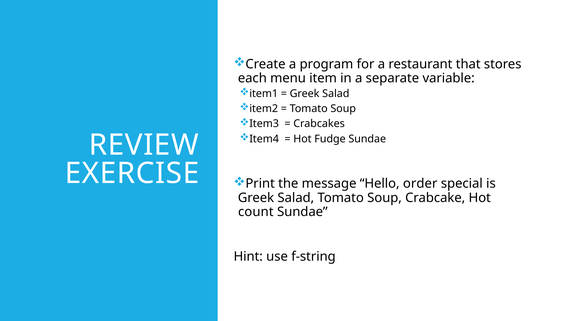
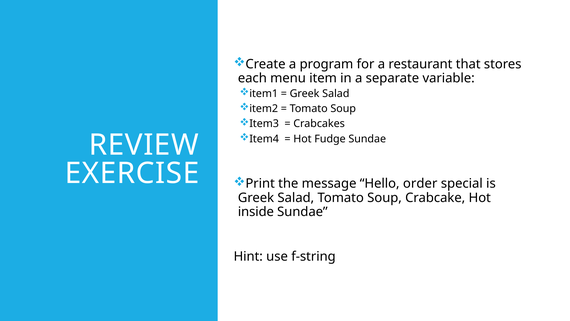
count: count -> inside (256, 212)
